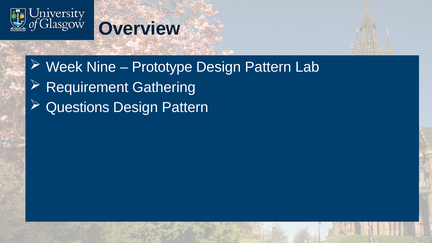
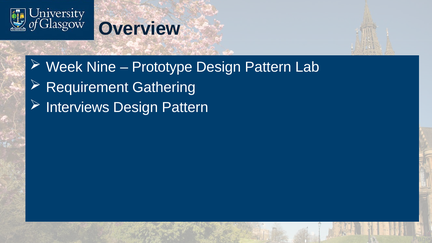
Questions: Questions -> Interviews (78, 107)
